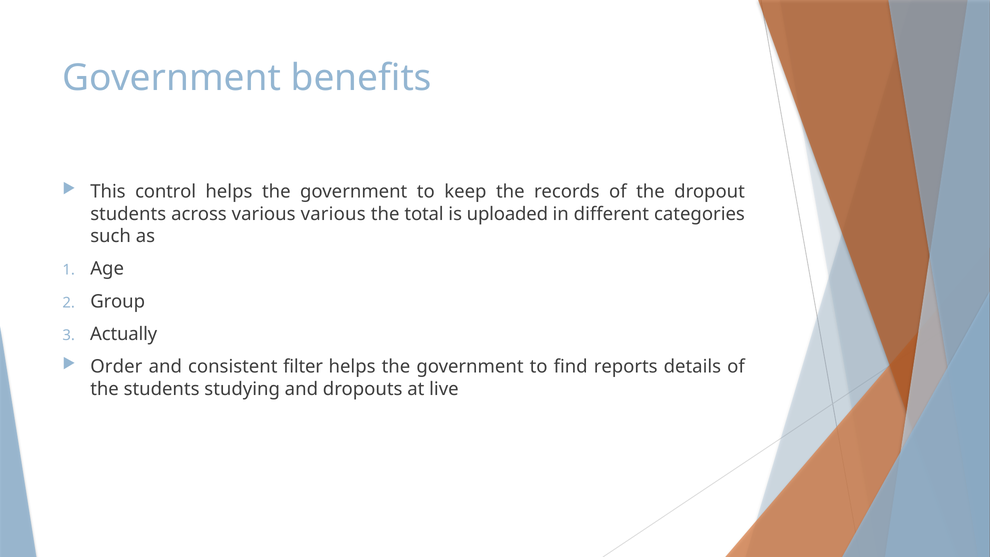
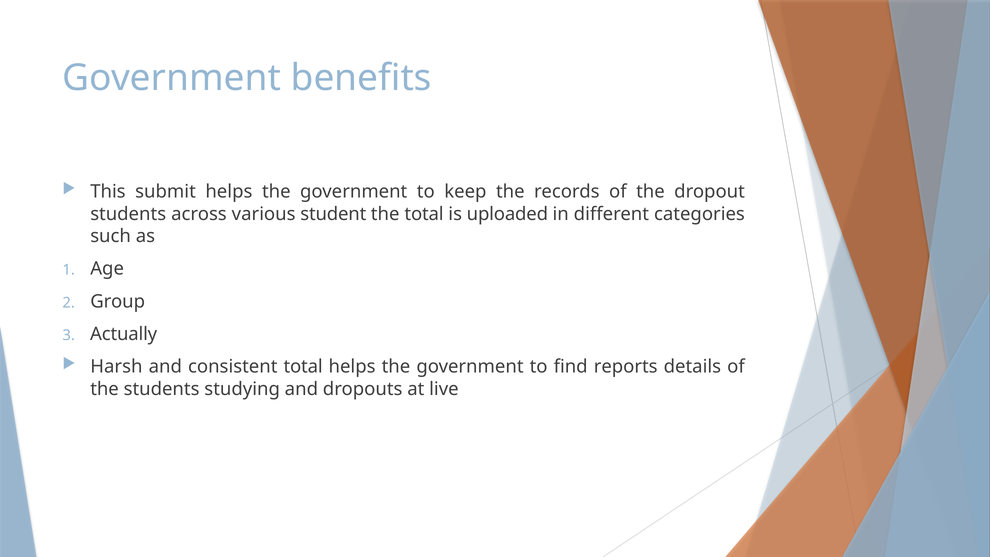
control: control -> submit (166, 192)
various various: various -> student (333, 214)
Order: Order -> Harsh (116, 367)
consistent filter: filter -> total (303, 367)
